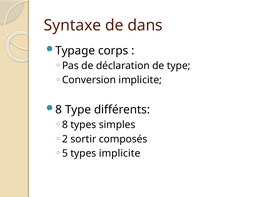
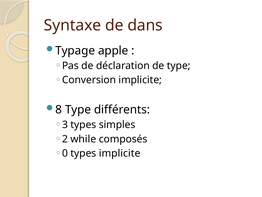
corps: corps -> apple (113, 51)
8: 8 -> 3 (65, 124)
sortir: sortir -> while (83, 139)
5: 5 -> 0 (65, 153)
